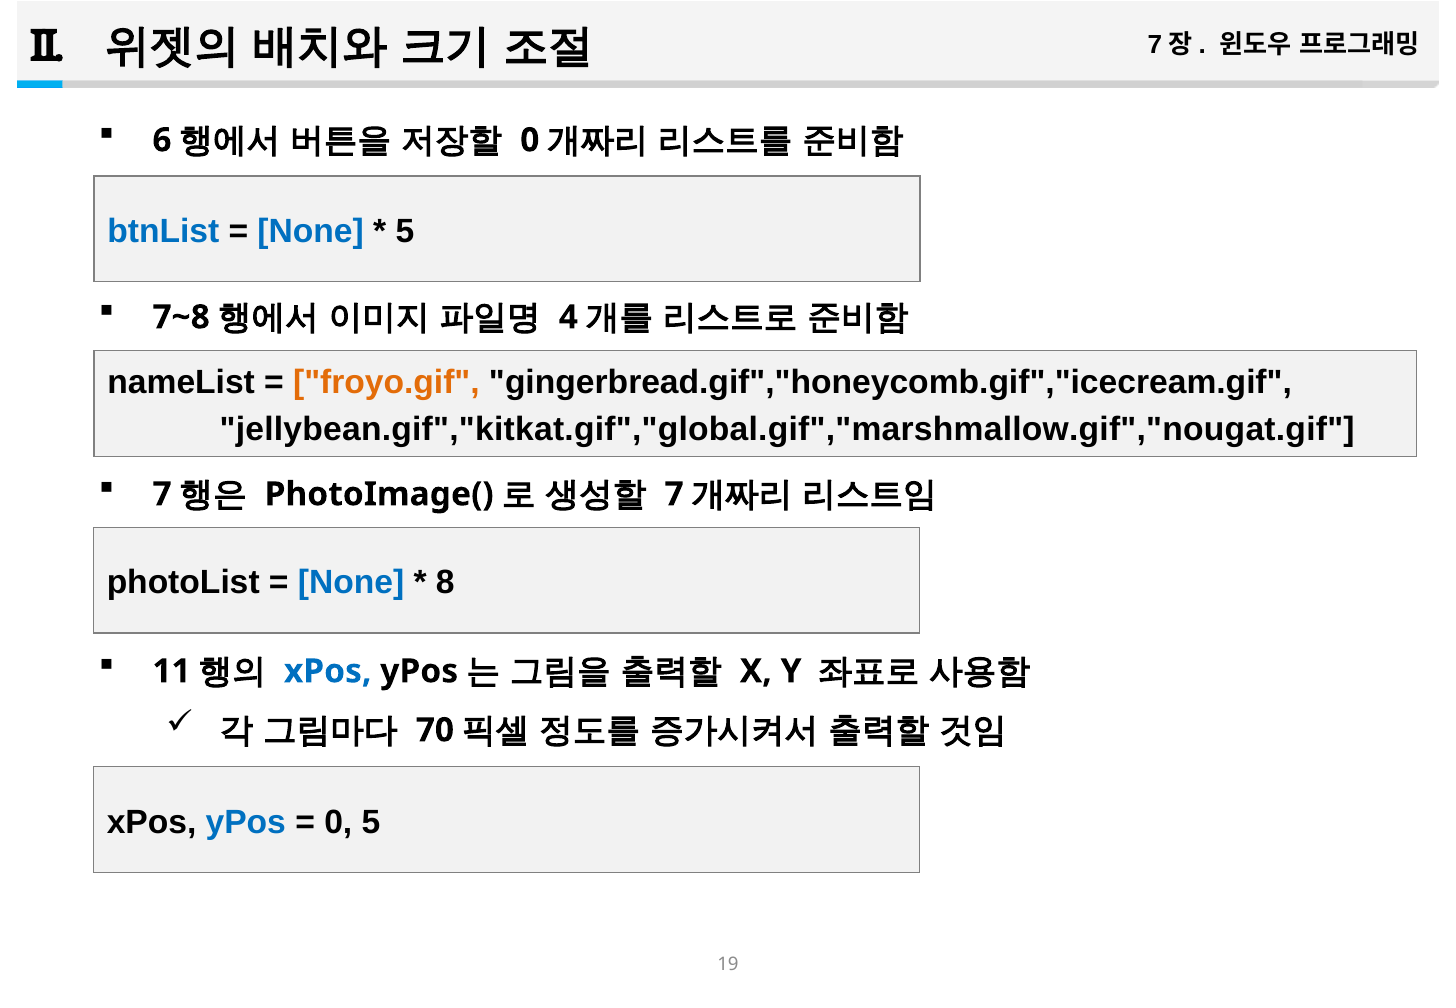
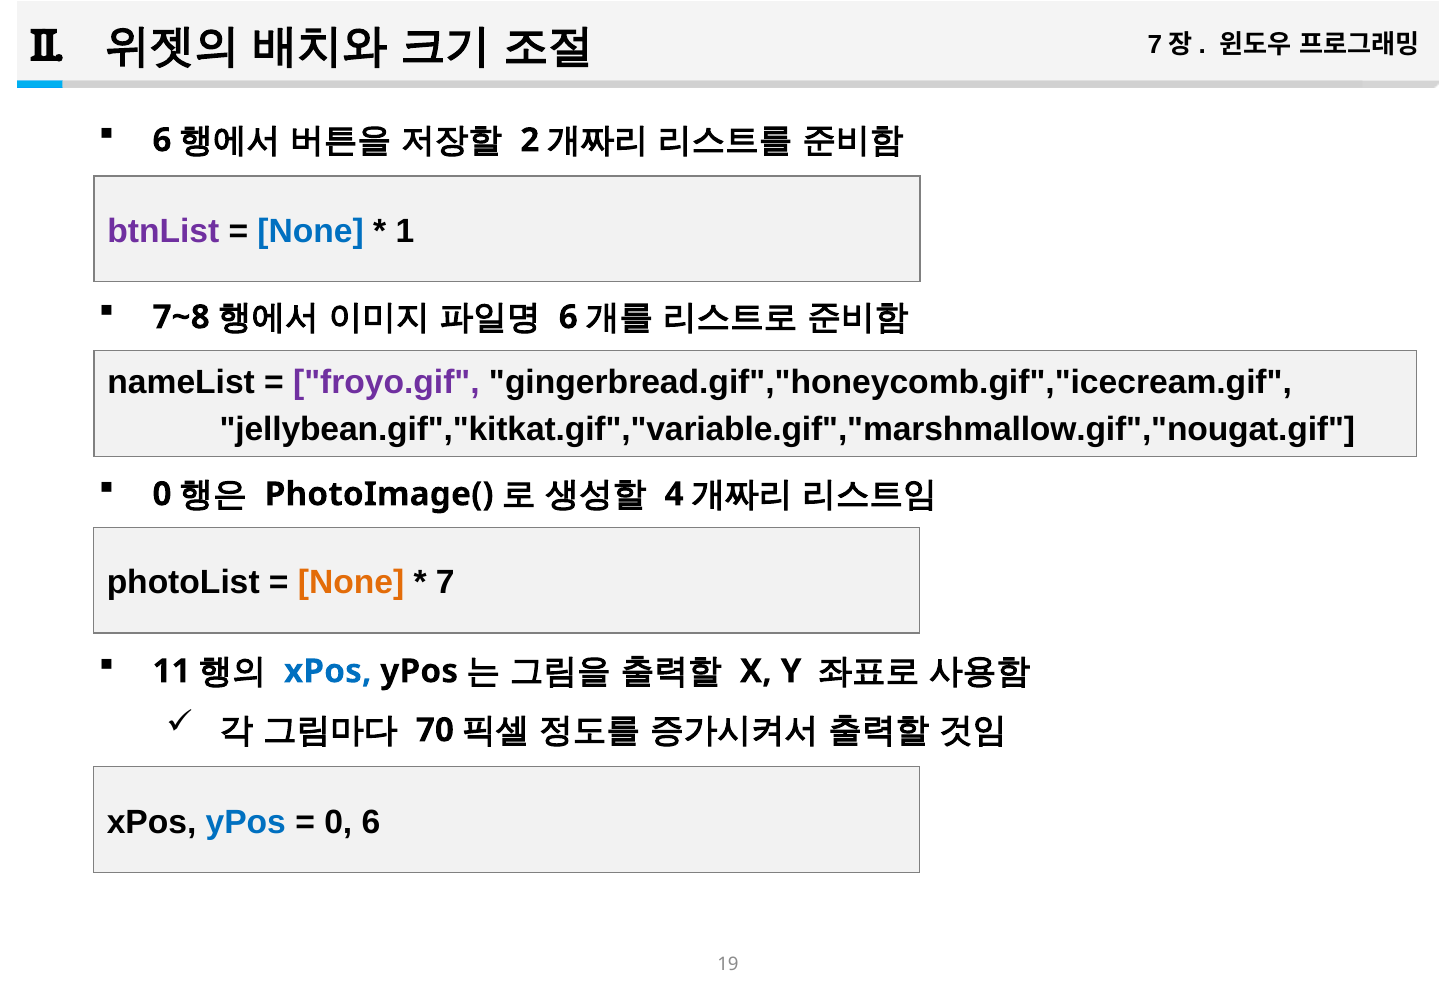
0: 0 -> 2 (530, 140)
btnList colour: blue -> purple (163, 231)
5: 5 -> 1 (405, 231)
4: 4 -> 6 (568, 317)
froyo.gif colour: orange -> purple (386, 382)
jellybean.gif","kitkat.gif","global.gif","marshmallow.gif","nougat.gif: jellybean.gif","kitkat.gif","global.gif","marshmallow.gif","nougat.gif -> jellybean.gif","kitkat.gif","variable.gif","marshmallow.gif","nougat.gif (787, 430)
7: 7 -> 0 (162, 495)
7: 7 -> 4 (674, 495)
None colour: blue -> orange (351, 583)
8: 8 -> 7 (445, 583)
0 5: 5 -> 6 (371, 822)
